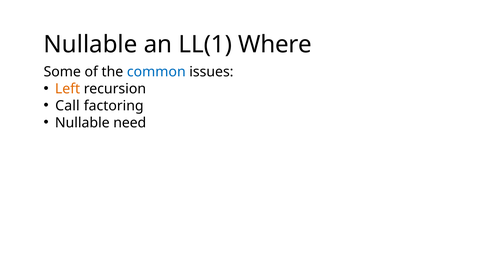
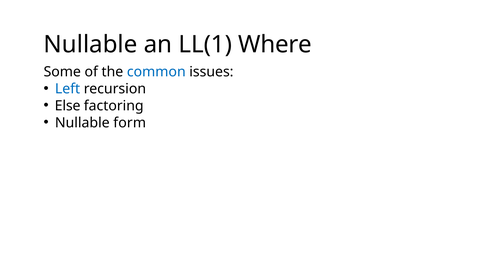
Left colour: orange -> blue (68, 89)
Call: Call -> Else (68, 106)
need: need -> form (130, 123)
